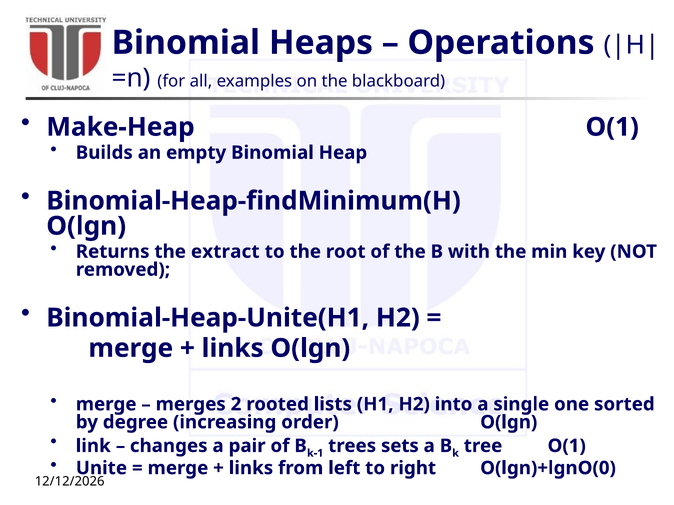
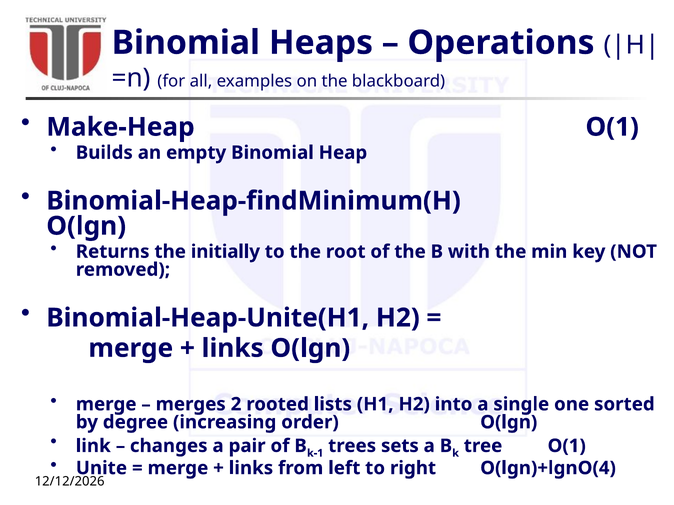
extract: extract -> initially (225, 252)
O(lgn)+lgnO(0: O(lgn)+lgnO(0 -> O(lgn)+lgnO(4 (548, 468)
